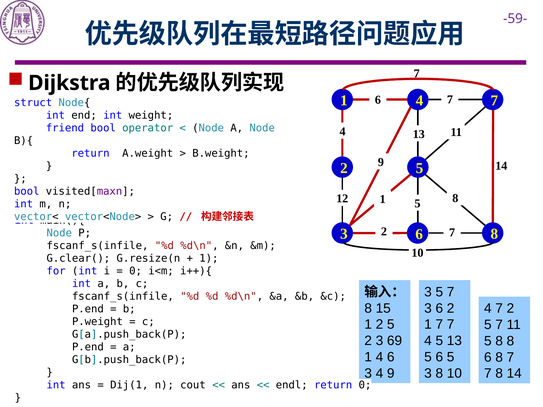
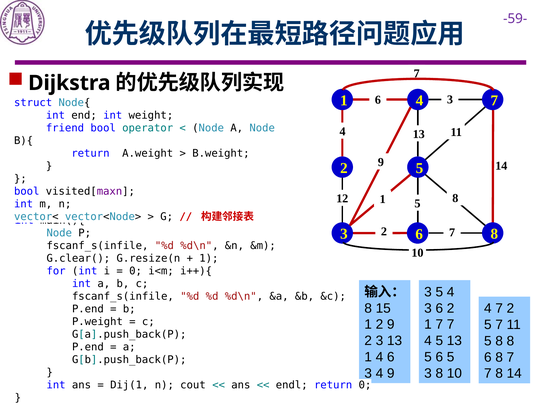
7: 7 -> 3 (450, 100)
3 5 7: 7 -> 4 (451, 292)
1 2 5: 5 -> 9 (391, 325)
3 69: 69 -> 13 (395, 341)
